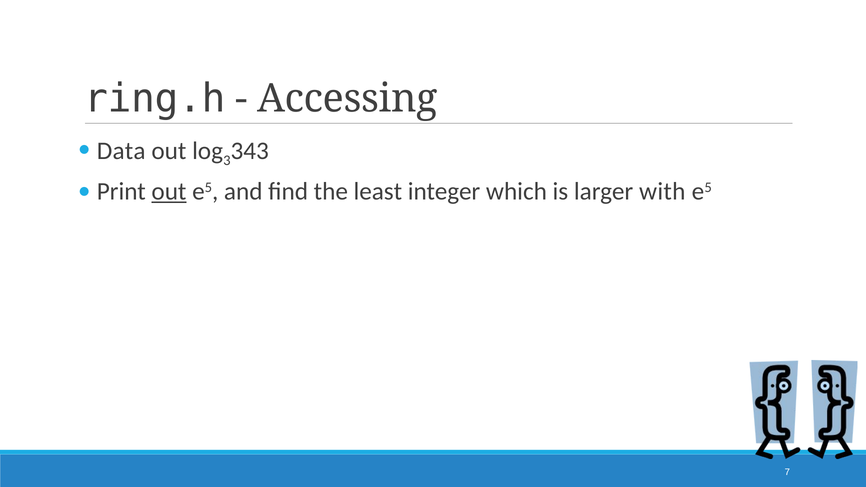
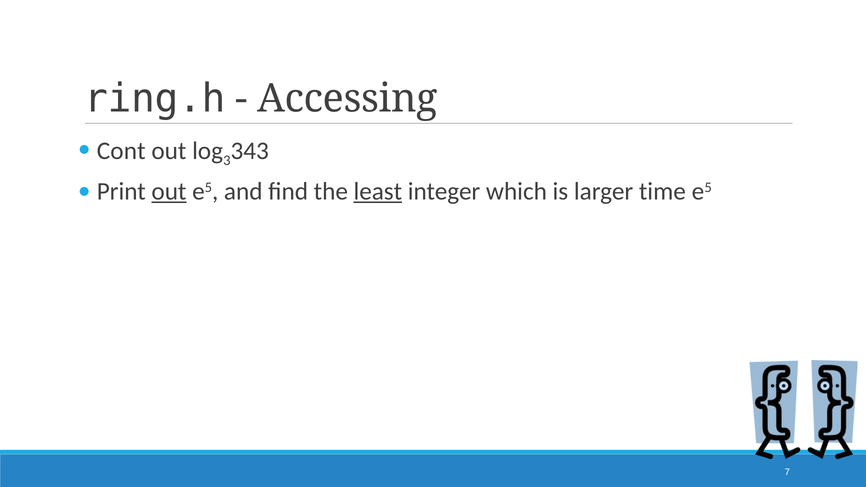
Data: Data -> Cont (121, 151)
least underline: none -> present (378, 192)
with: with -> time (662, 192)
